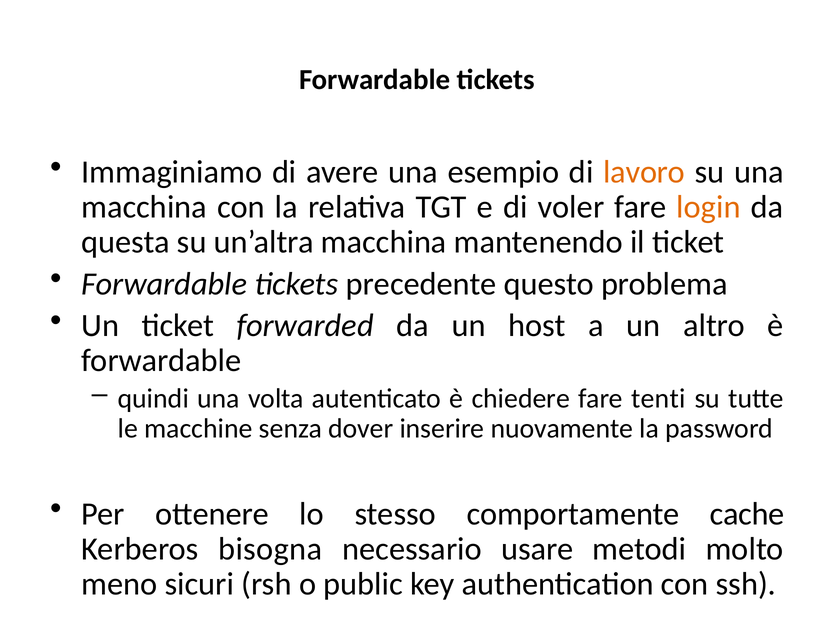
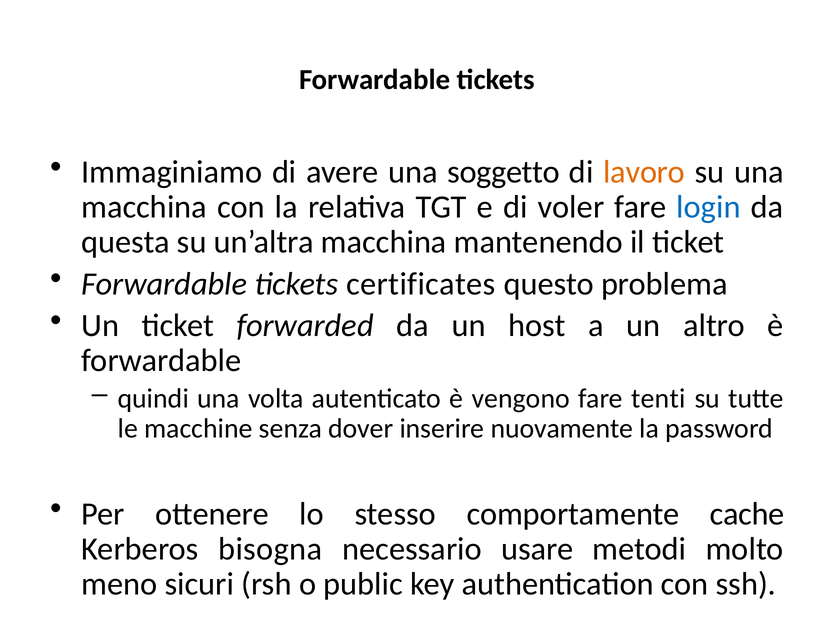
esempio: esempio -> soggetto (504, 172)
login colour: orange -> blue (709, 207)
precedente: precedente -> certificates (421, 284)
chiedere: chiedere -> vengono (521, 398)
